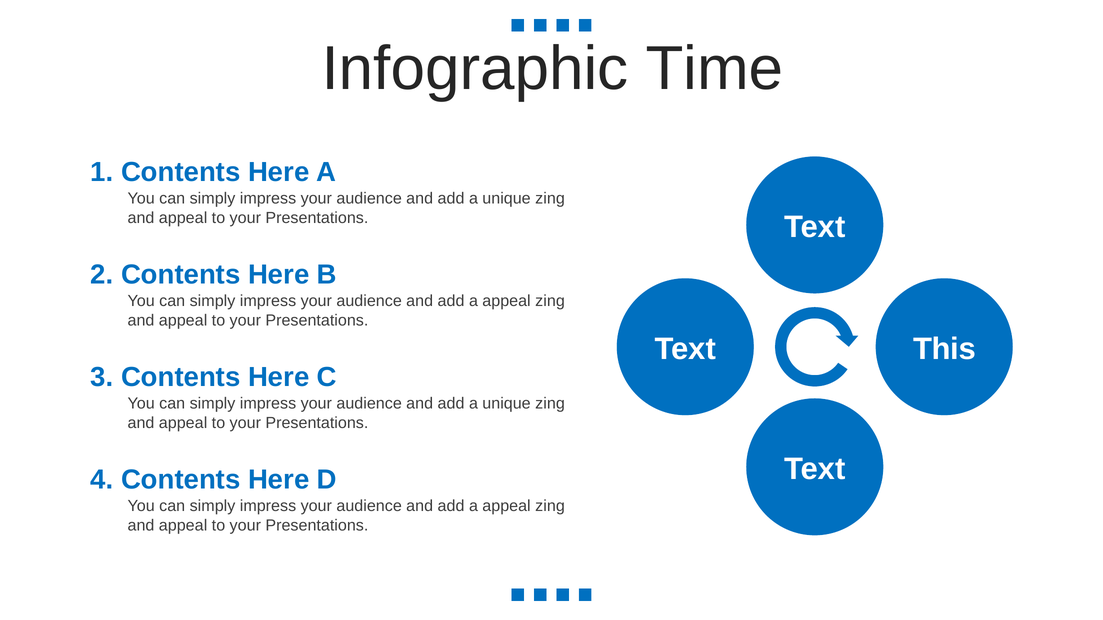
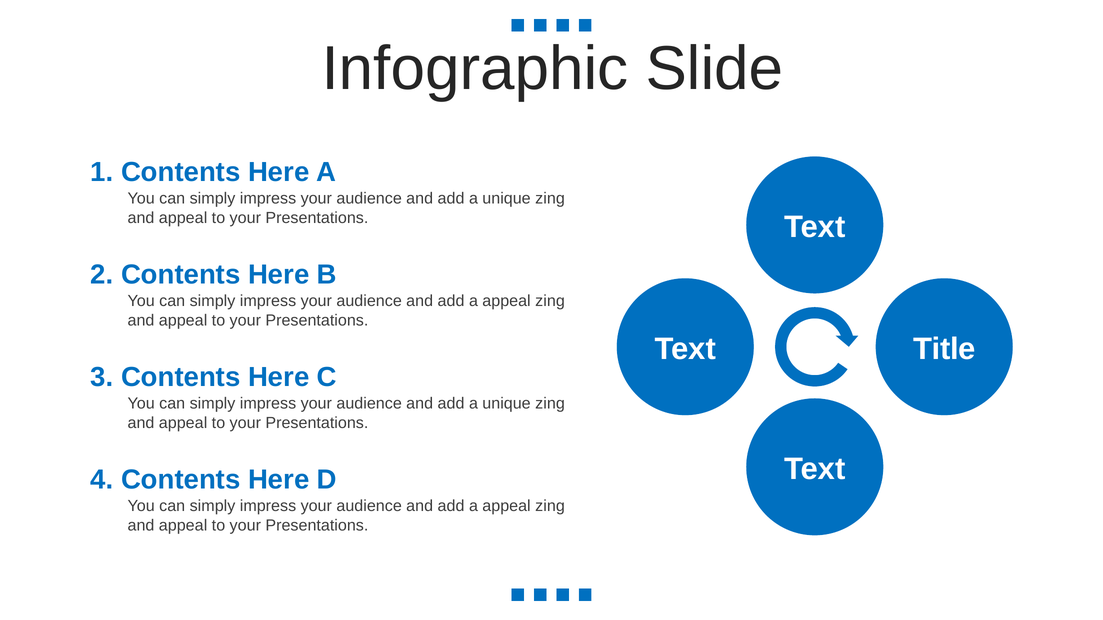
Time: Time -> Slide (715, 69)
This: This -> Title (944, 349)
